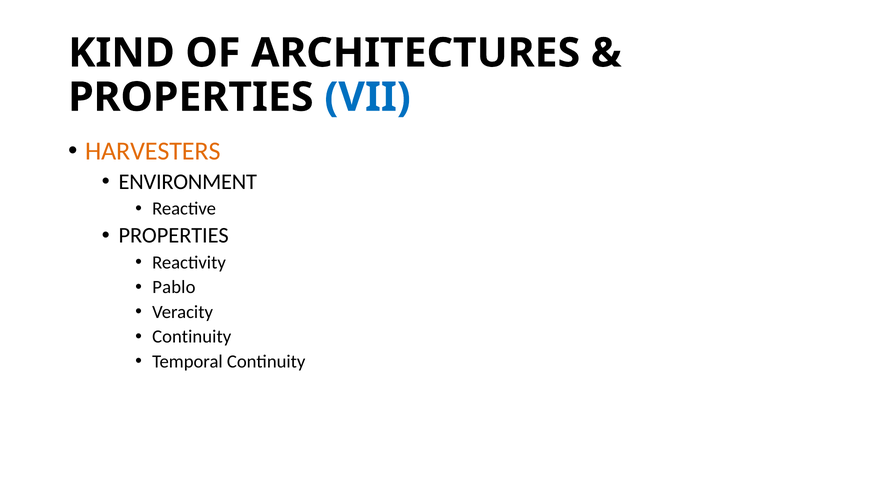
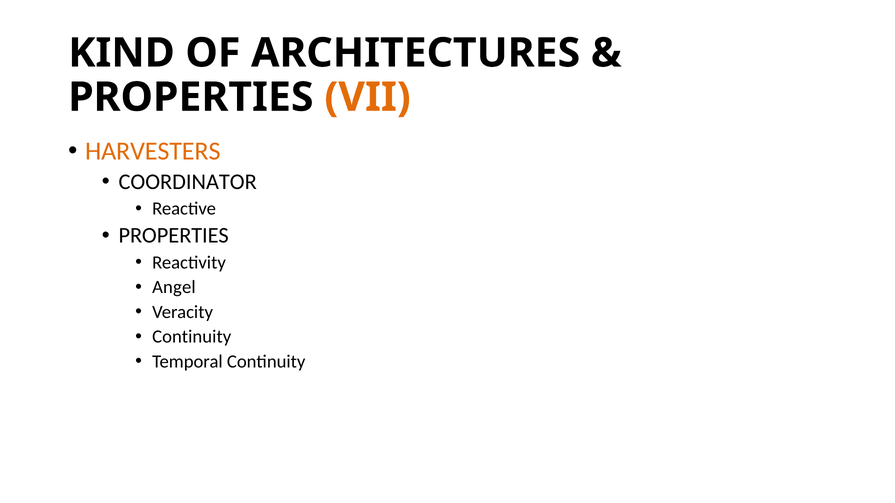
VII colour: blue -> orange (368, 97)
ENVIRONMENT: ENVIRONMENT -> COORDINATOR (188, 182)
Pablo: Pablo -> Angel (174, 287)
